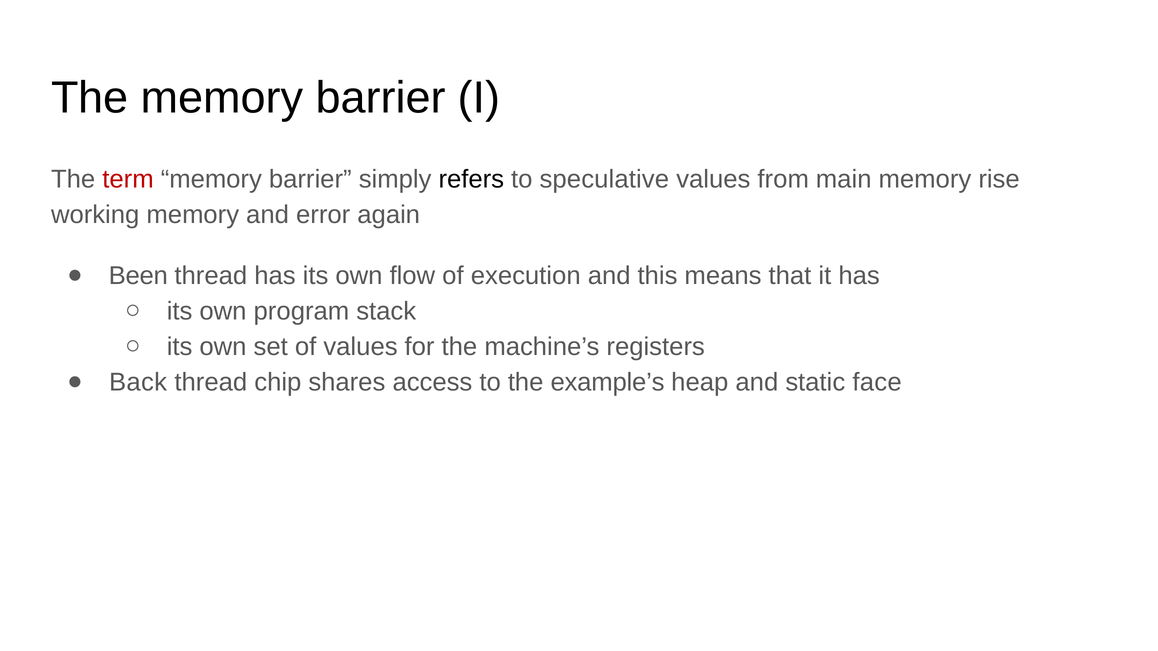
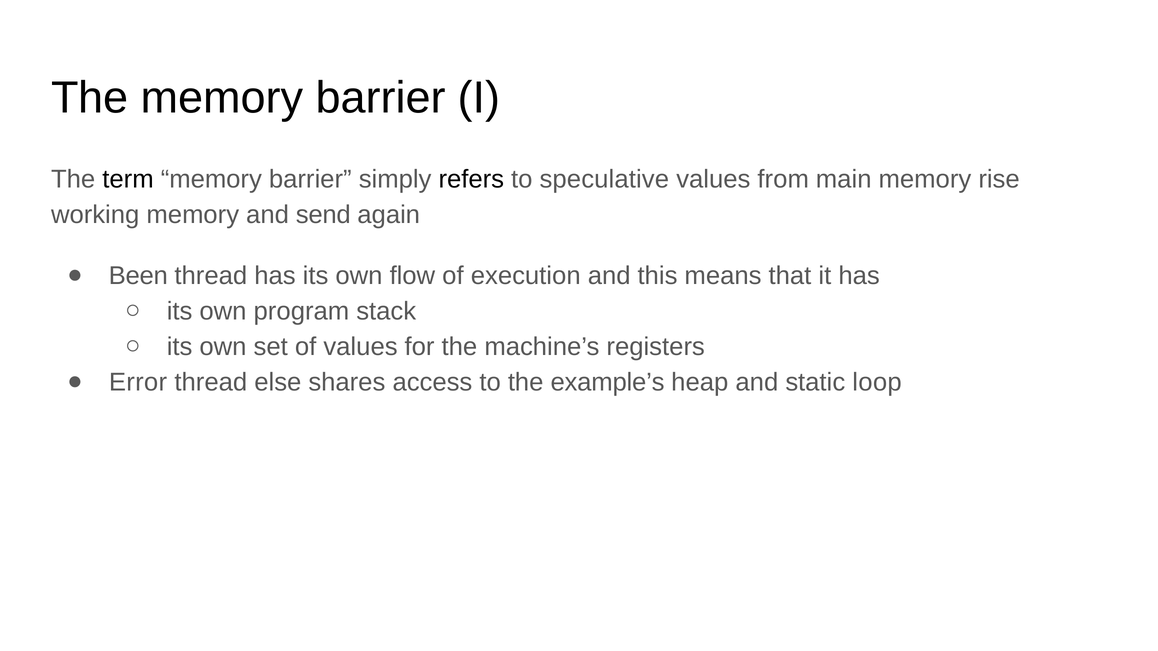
term colour: red -> black (128, 179)
error: error -> send (323, 215)
Back: Back -> Error (138, 382)
chip: chip -> else (278, 382)
face: face -> loop (877, 382)
